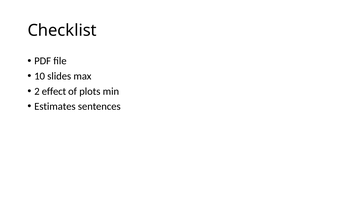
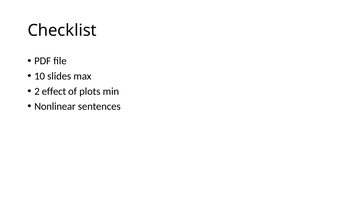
Estimates: Estimates -> Nonlinear (55, 106)
